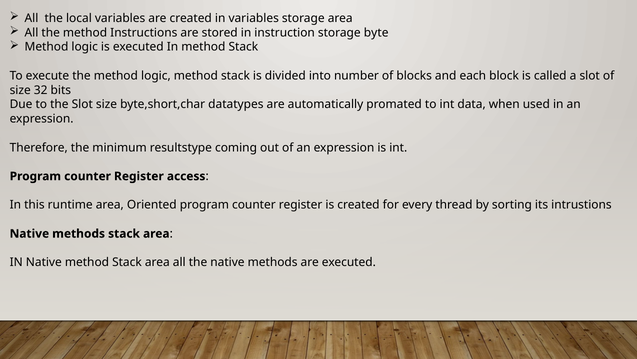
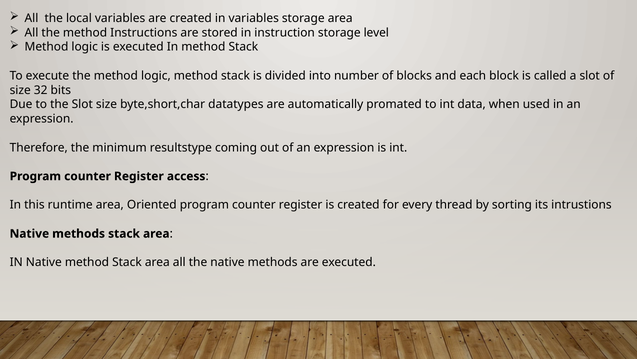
byte: byte -> level (376, 33)
